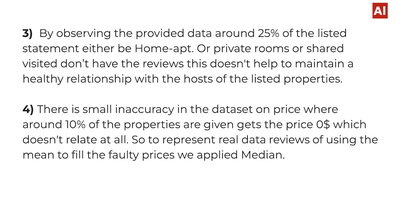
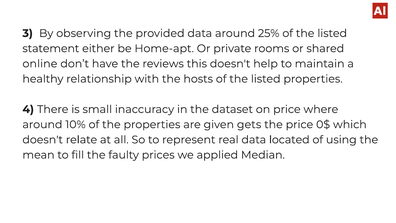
visited: visited -> online (40, 64)
data reviews: reviews -> located (289, 140)
